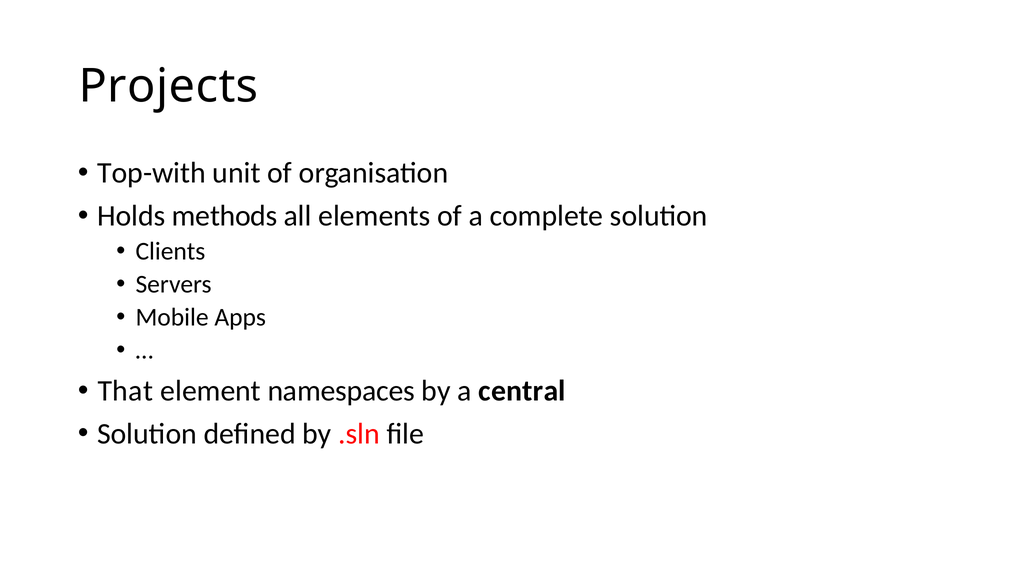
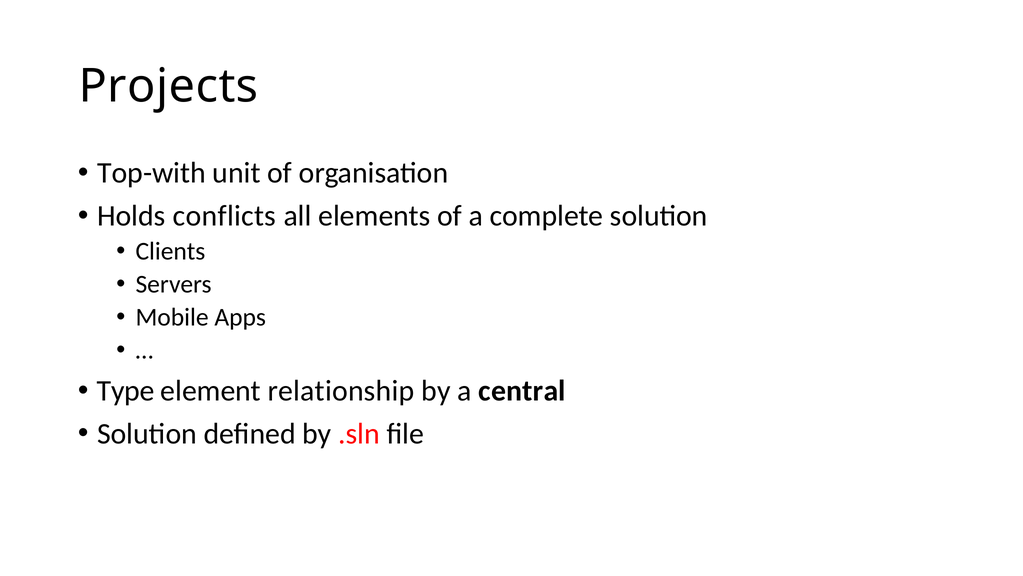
methods: methods -> conflicts (224, 216)
That: That -> Type (126, 390)
namespaces: namespaces -> relationship (341, 390)
